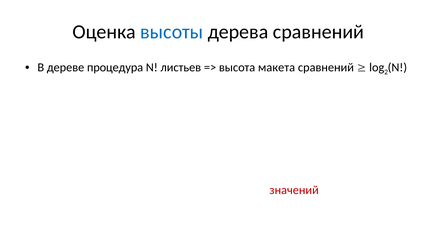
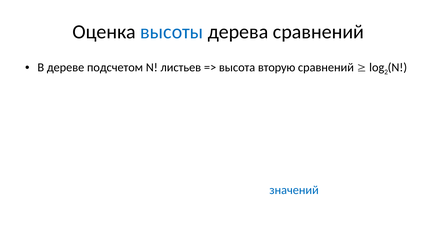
процедура: процедура -> подсчетом (115, 67)
макета: макета -> вторую (277, 67)
значений colour: red -> blue (294, 190)
